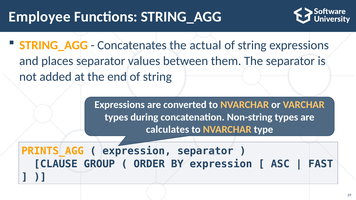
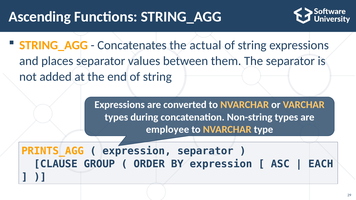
Employee: Employee -> Ascending (40, 17)
calculates: calculates -> employee (168, 130)
FAST: FAST -> EACH (321, 164)
